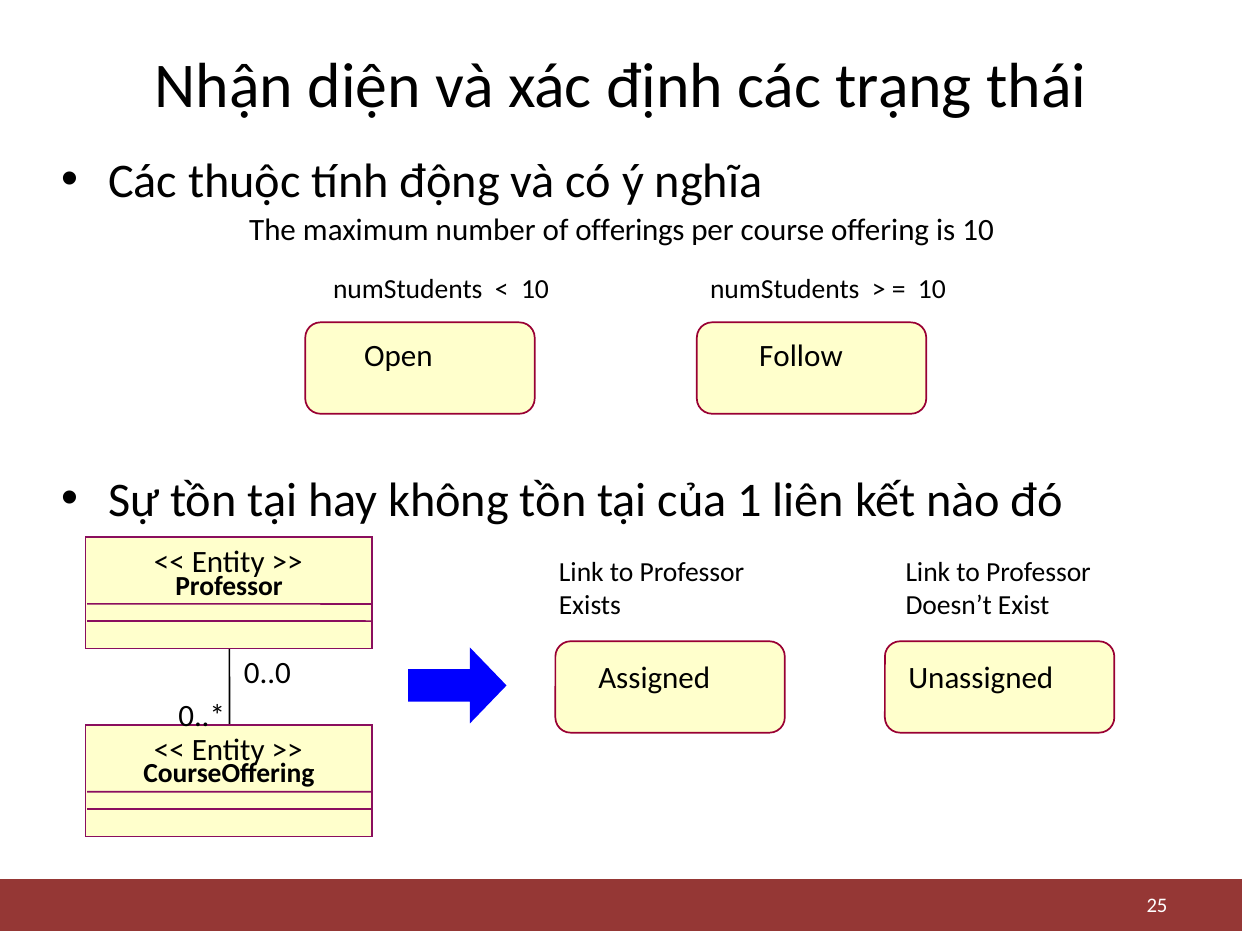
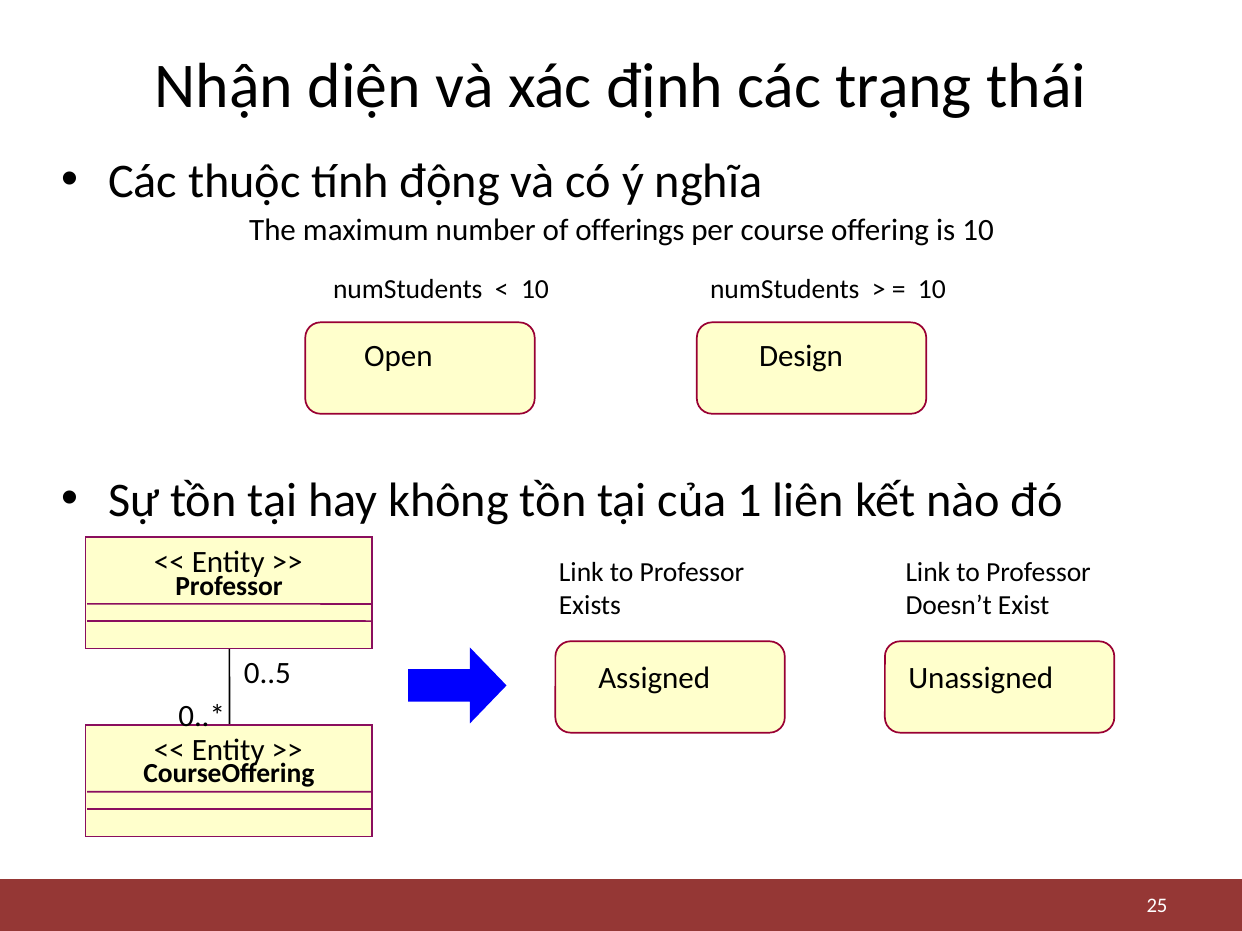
Follow: Follow -> Design (801, 356)
0..0: 0..0 -> 0..5 (267, 674)
